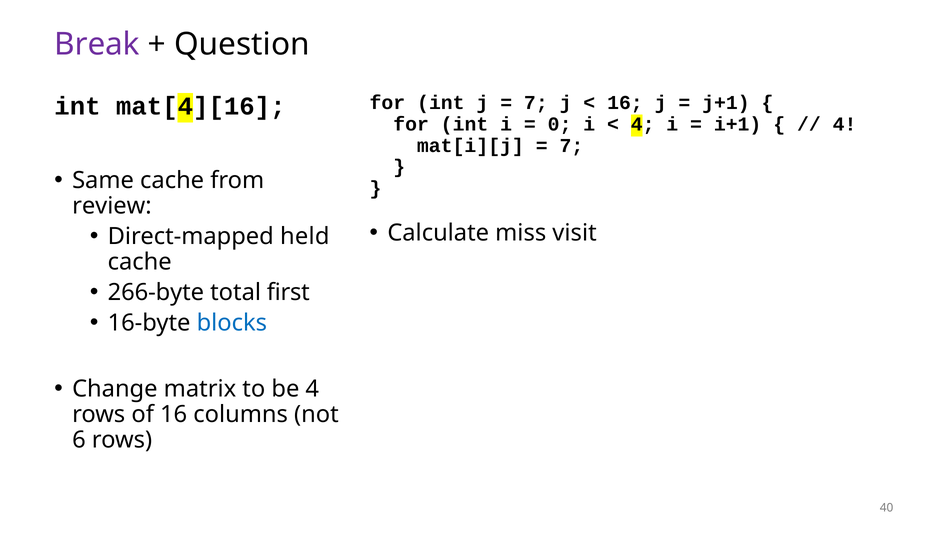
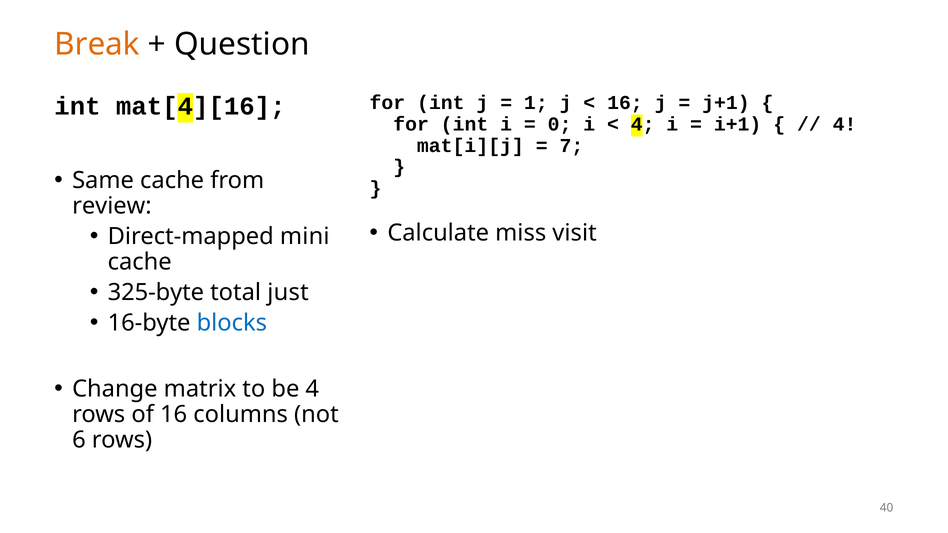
Break colour: purple -> orange (97, 44)
7: 7 -> 1 (536, 103)
held: held -> mini (305, 236)
266-byte: 266-byte -> 325-byte (156, 292)
first: first -> just (288, 292)
